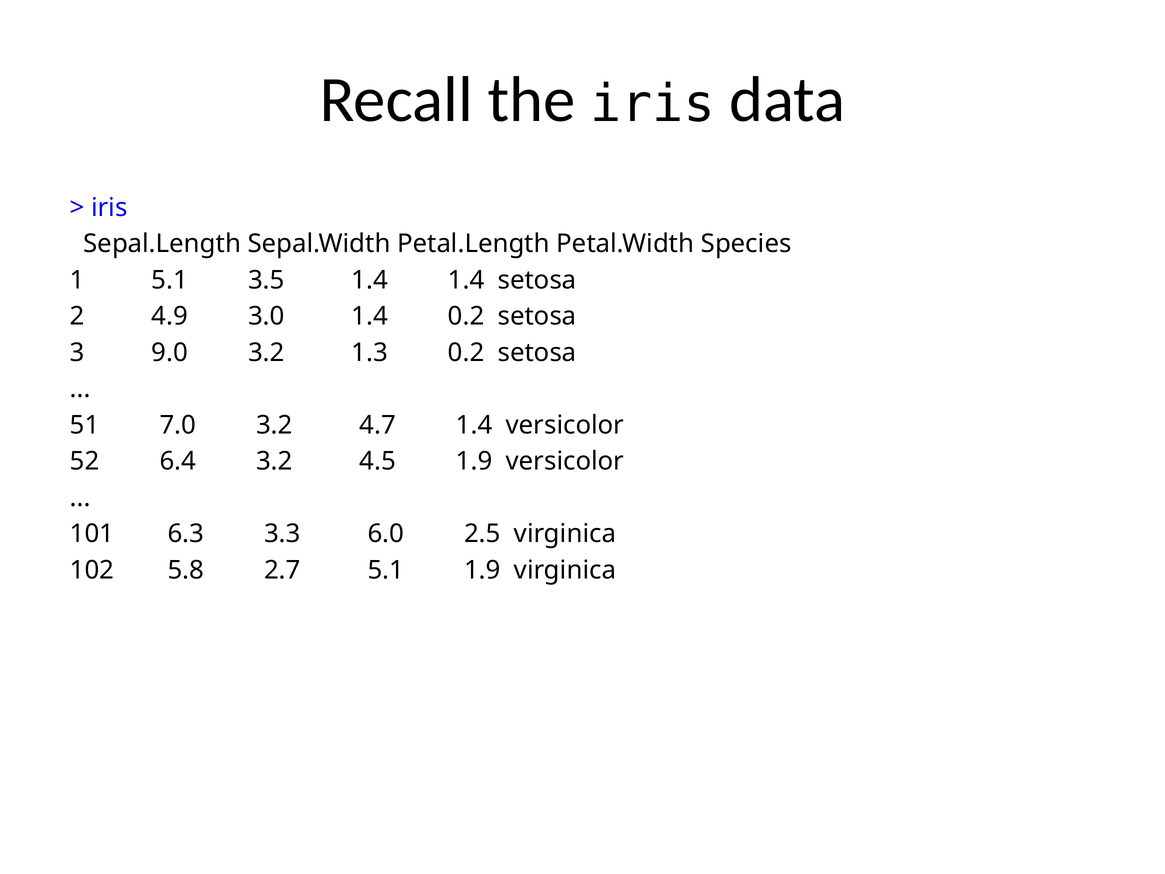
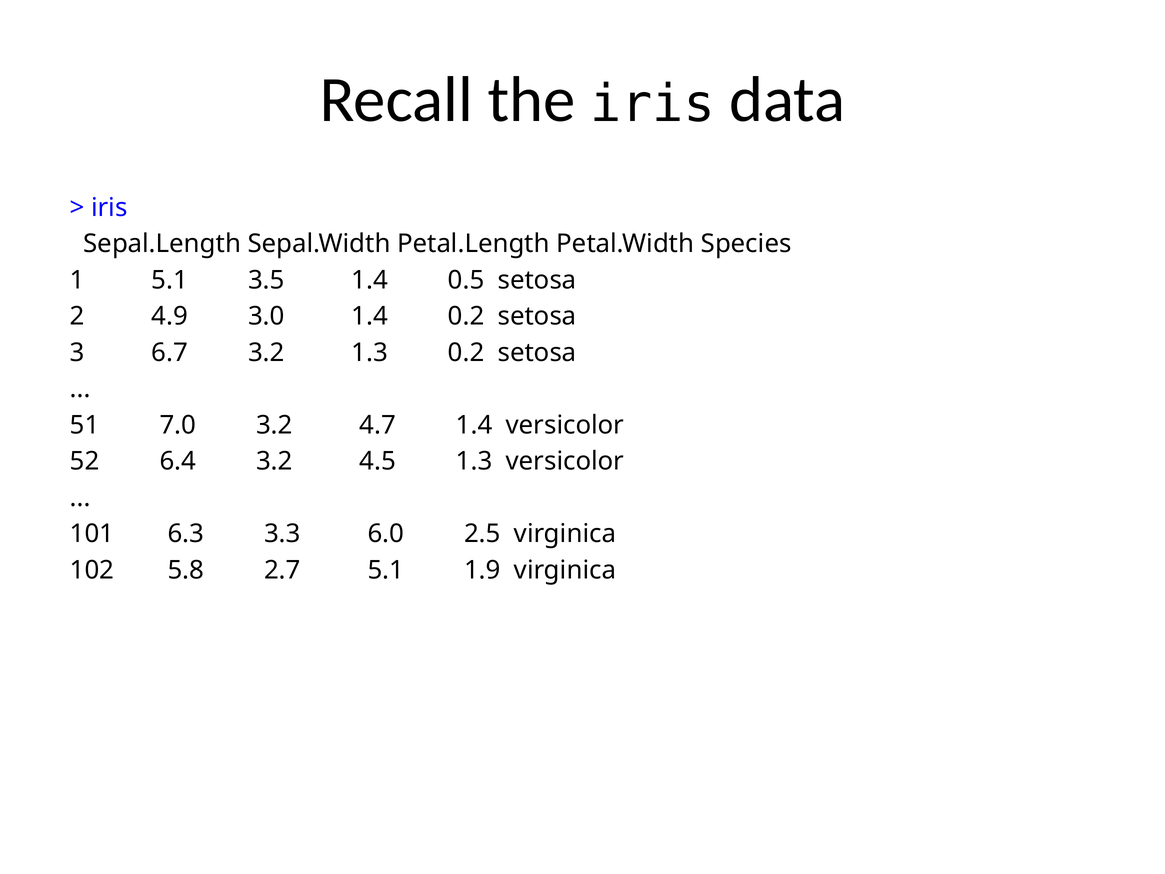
1.4 1.4: 1.4 -> 0.5 (466, 280)
9.0: 9.0 -> 6.7 (170, 353)
4.5 1.9: 1.9 -> 1.3 (474, 461)
